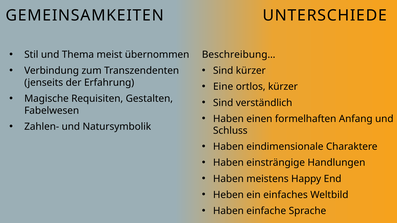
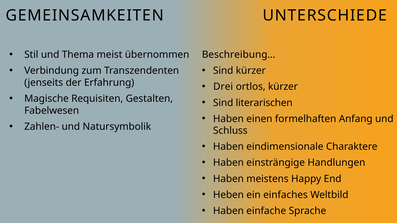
Eine: Eine -> Drei (223, 87)
verständlich: verständlich -> literarischen (264, 103)
